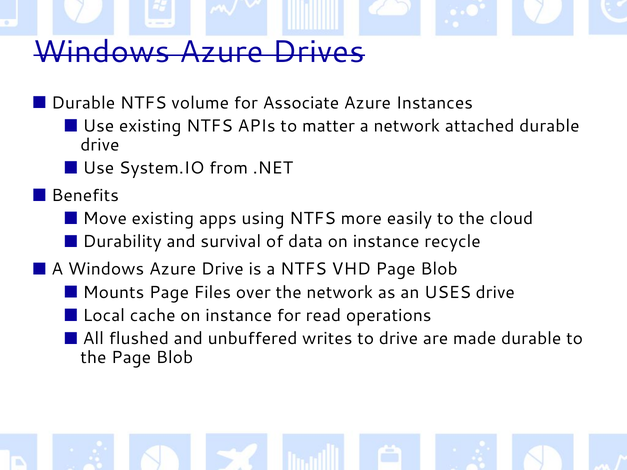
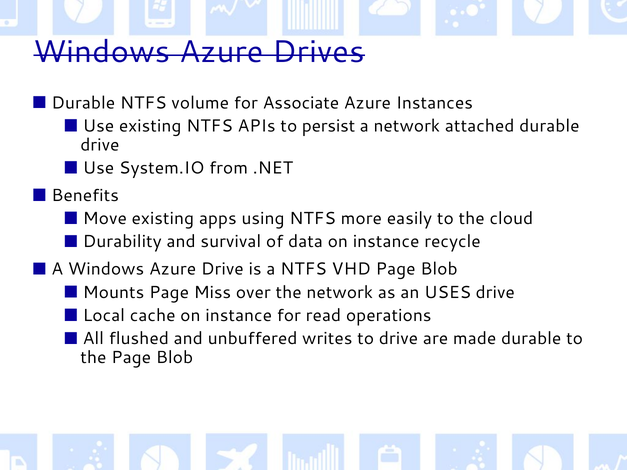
matter: matter -> persist (329, 126)
Files: Files -> Miss (212, 293)
